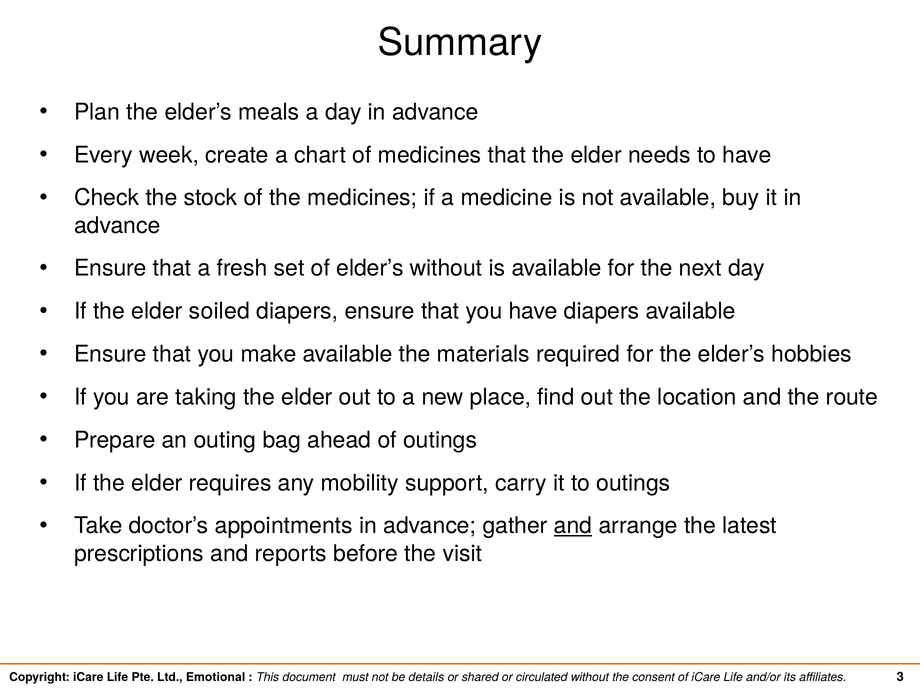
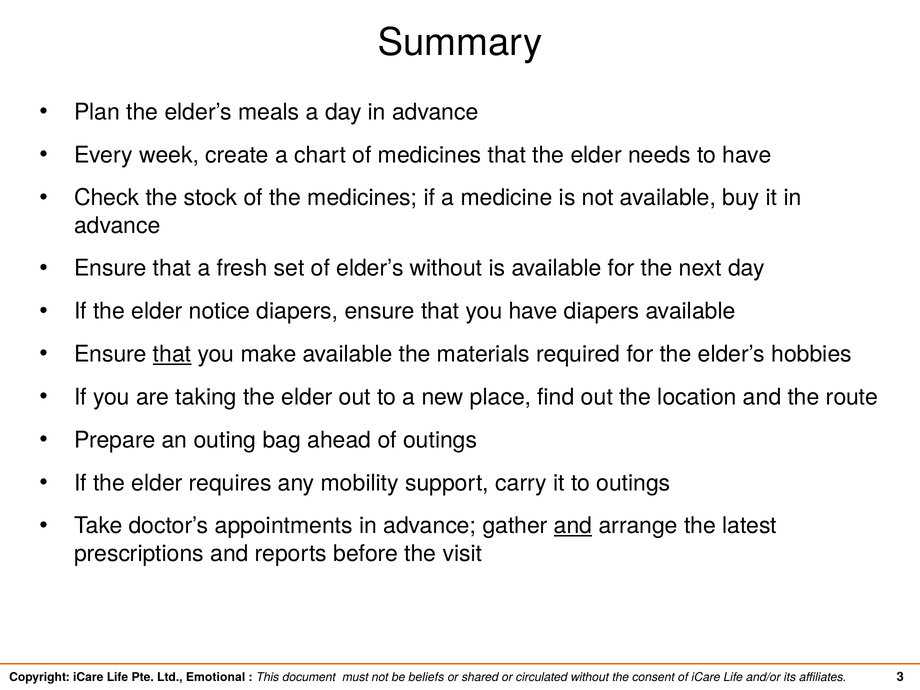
soiled: soiled -> notice (219, 311)
that underline: none -> present (172, 354)
details: details -> beliefs (426, 677)
